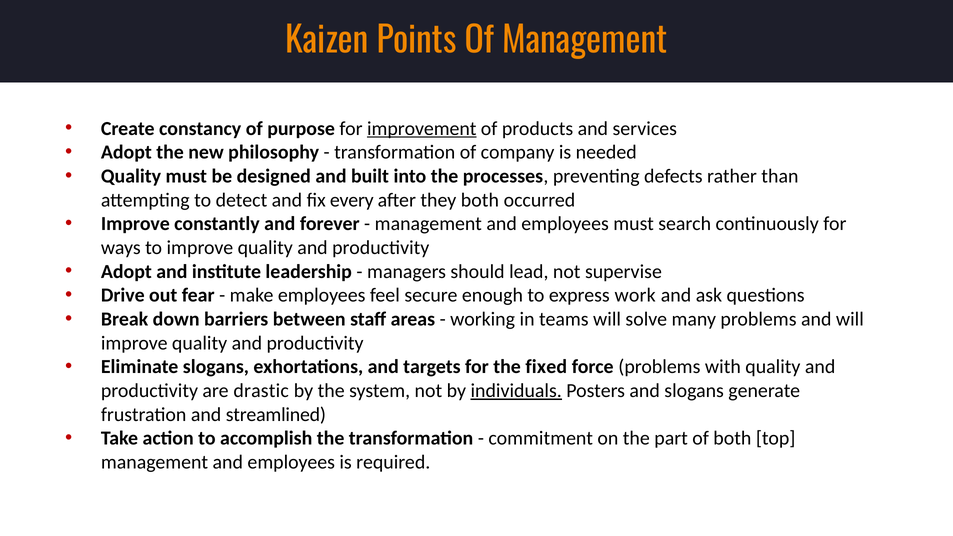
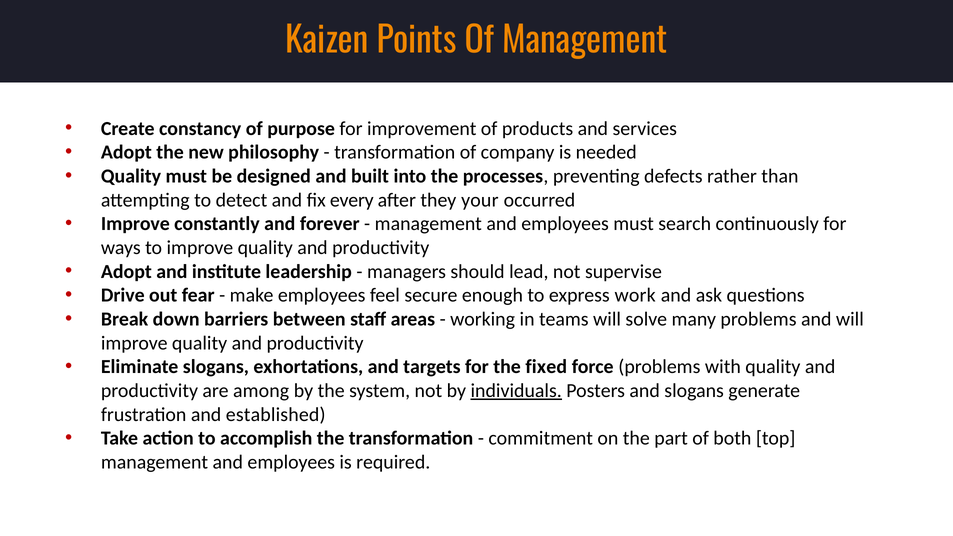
improvement underline: present -> none (422, 129)
they both: both -> your (480, 200)
drastic: drastic -> among (261, 391)
streamlined: streamlined -> established (276, 415)
